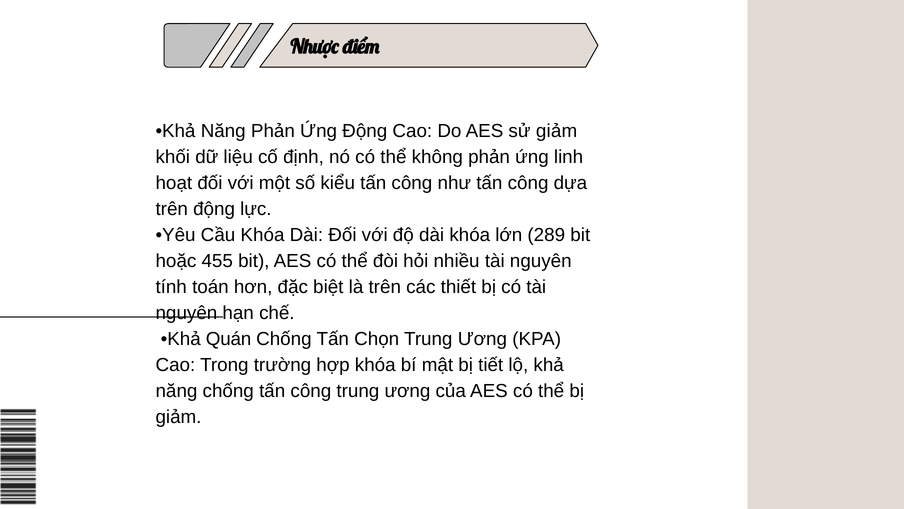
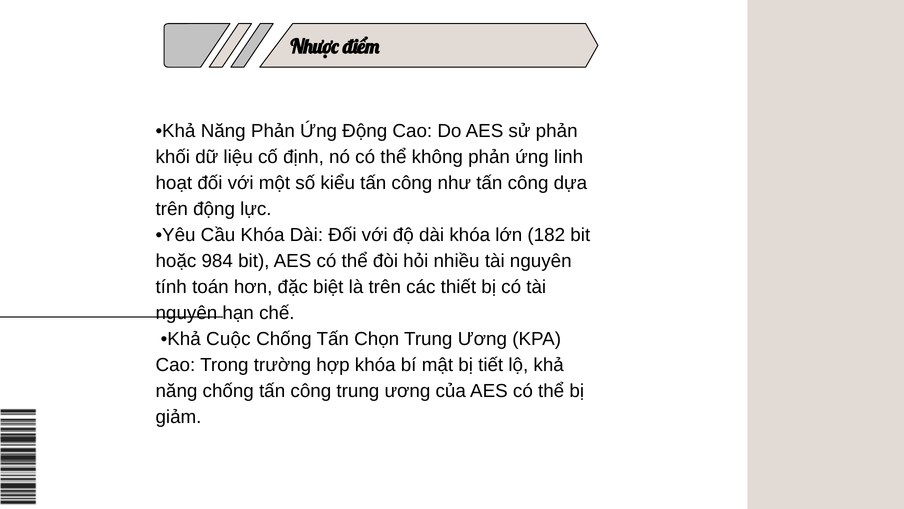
sử giảm: giảm -> phản (557, 131)
289: 289 -> 182 (546, 235)
455: 455 -> 984 (217, 261)
Quán: Quán -> Cuộc (228, 339)
